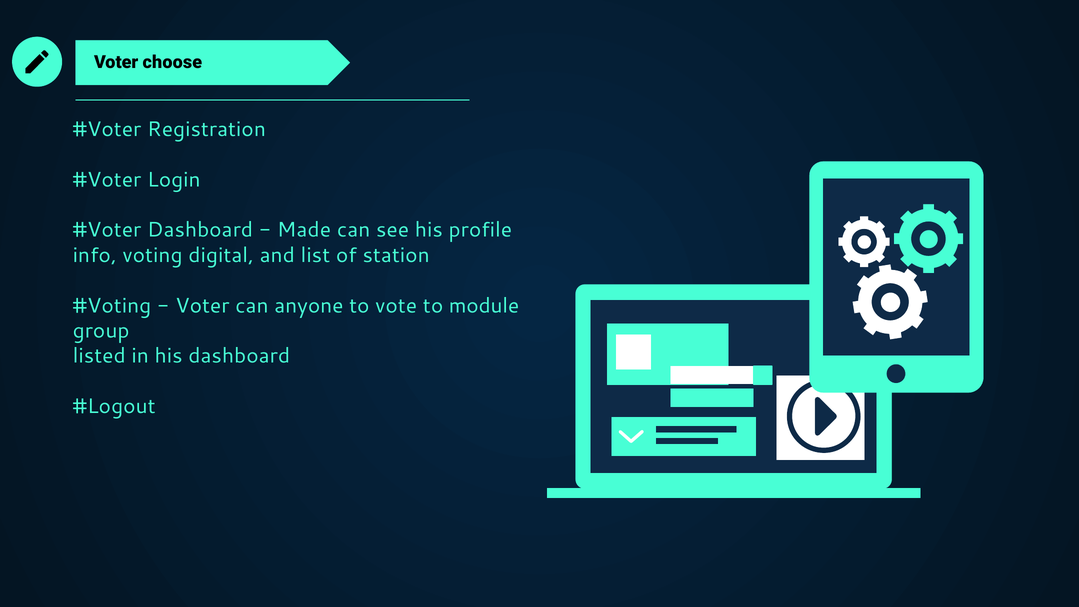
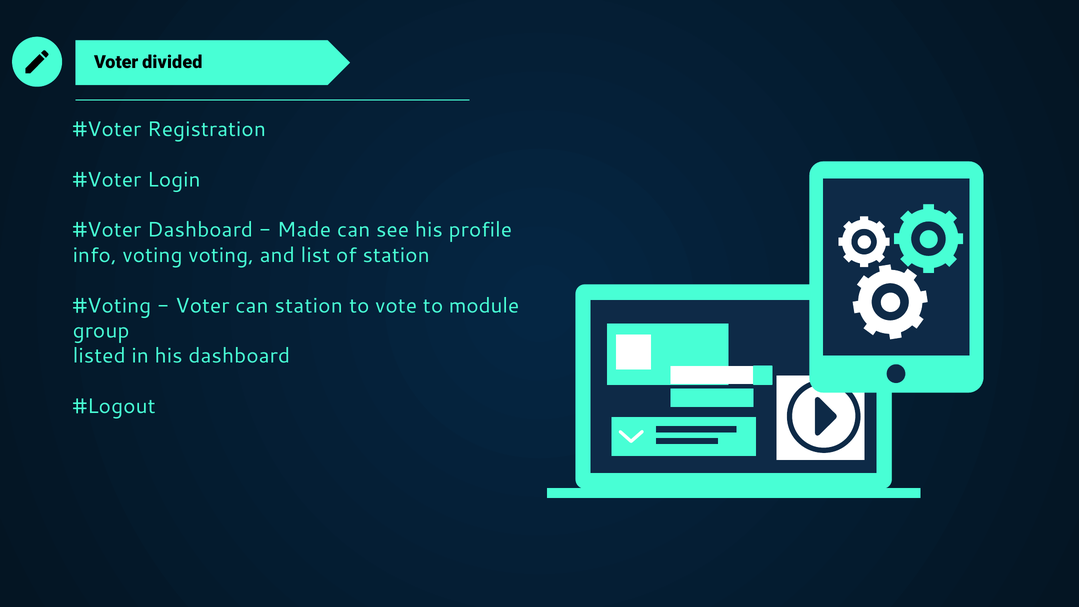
choose: choose -> divided (172, 62)
voting digital: digital -> voting (221, 255)
can anyone: anyone -> station (309, 306)
